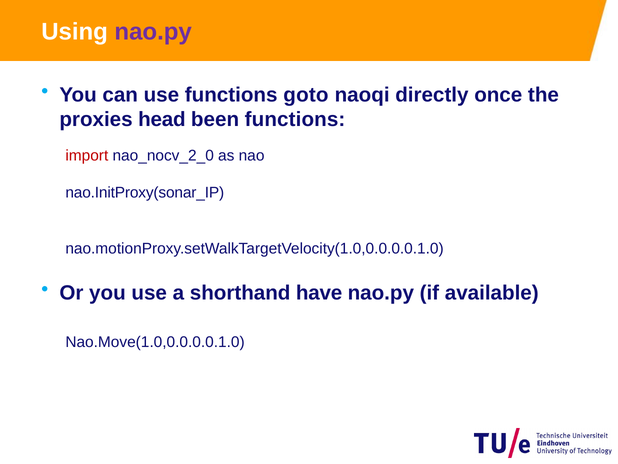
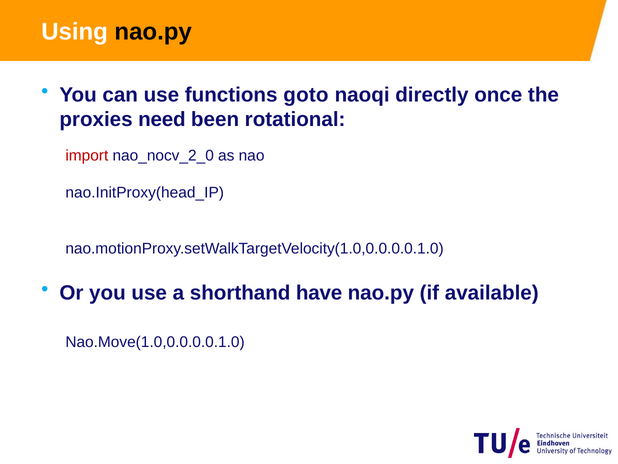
nao.py colour: purple -> black (153, 32)
head: head -> need (162, 119)
been functions: functions -> rotational (295, 119)
nao.InitProxy(sonar_IP: nao.InitProxy(sonar_IP -> nao.InitProxy(head_IP (145, 193)
